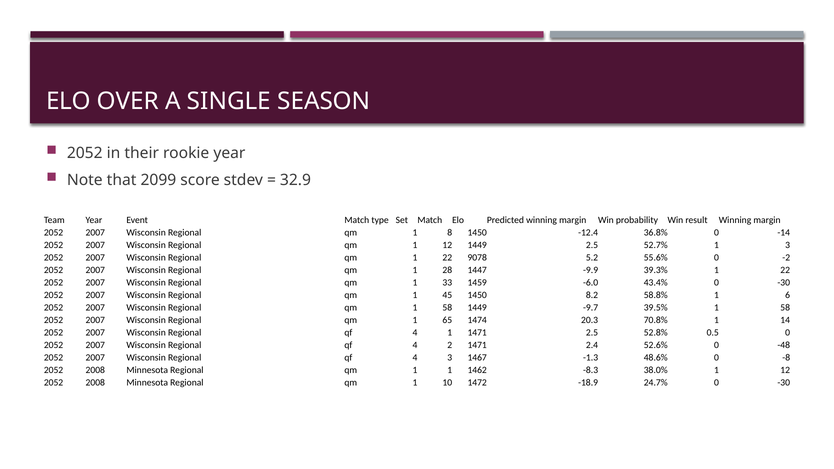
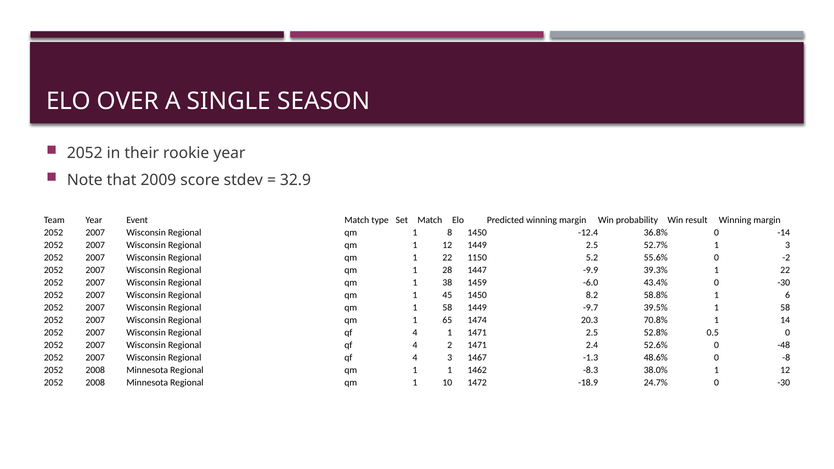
2099: 2099 -> 2009 (158, 180)
9078: 9078 -> 1150 (477, 258)
33: 33 -> 38 (447, 283)
